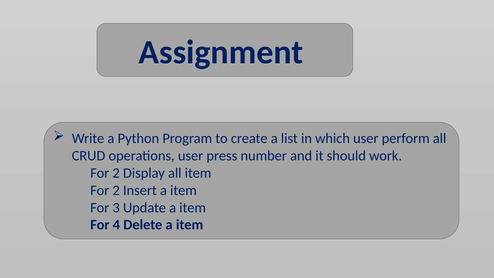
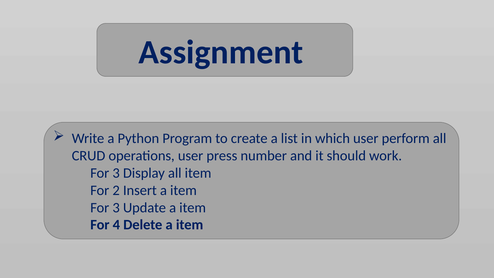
2: 2 -> 3 (116, 173)
